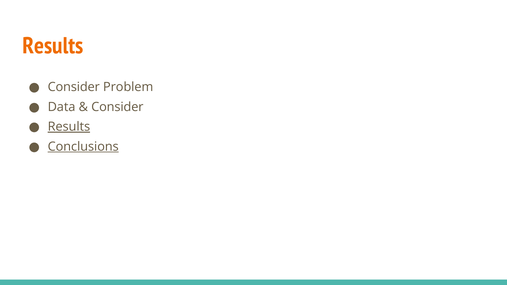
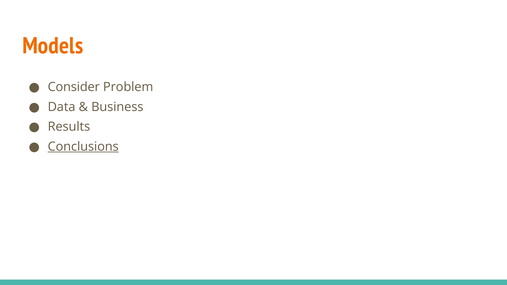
Results: Results -> Models (53, 46)
Consider: Consider -> Business (117, 107)
Results underline: present -> none (69, 127)
